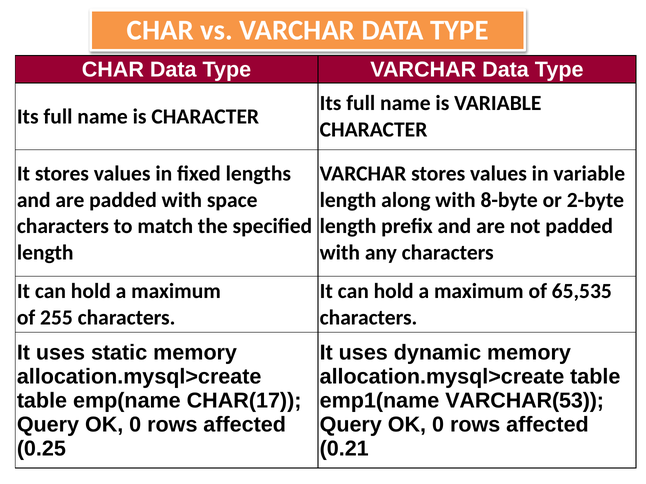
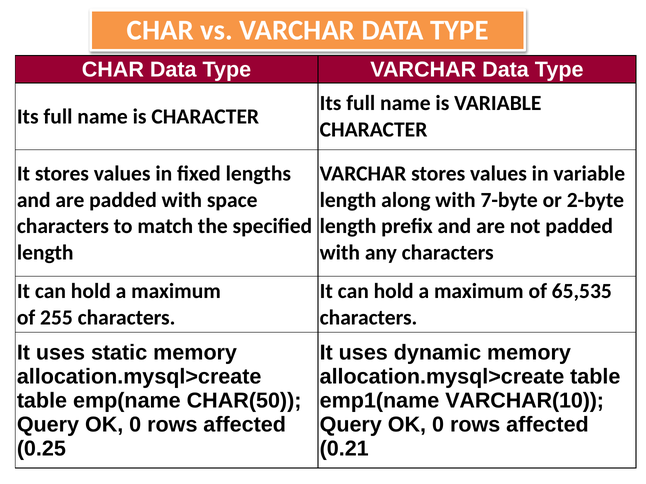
8-byte: 8-byte -> 7-byte (509, 200)
CHAR(17: CHAR(17 -> CHAR(50 (244, 401)
VARCHAR(53: VARCHAR(53 -> VARCHAR(10 (525, 401)
